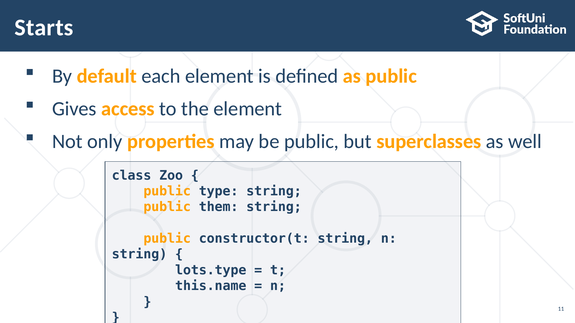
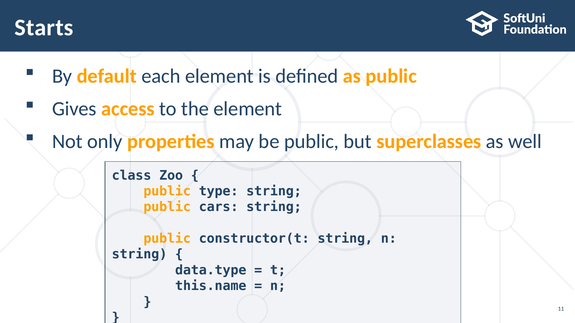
them: them -> cars (219, 207)
lots.type: lots.type -> data.type (211, 271)
